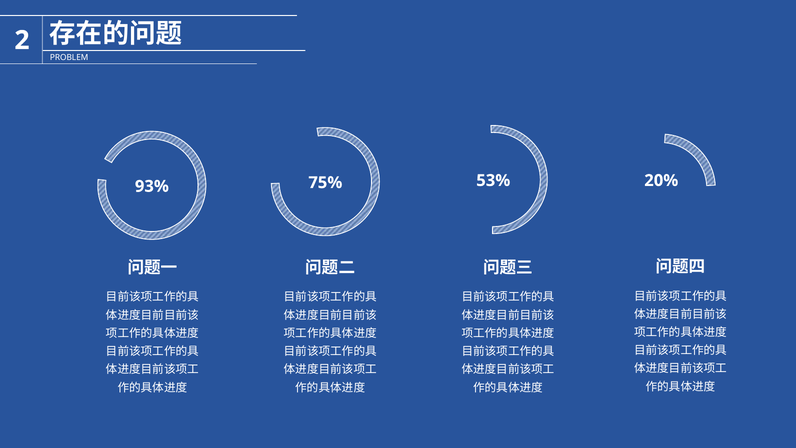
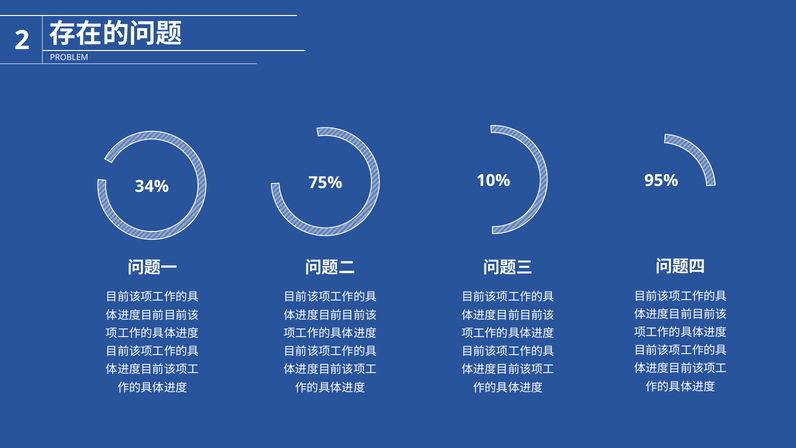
53%: 53% -> 10% (493, 180)
20%: 20% -> 95% (661, 180)
93%: 93% -> 34% (152, 186)
